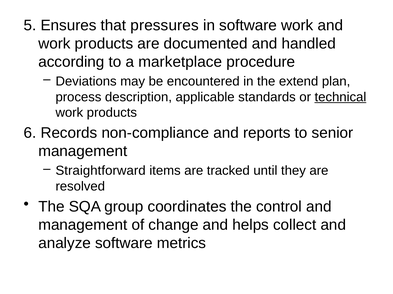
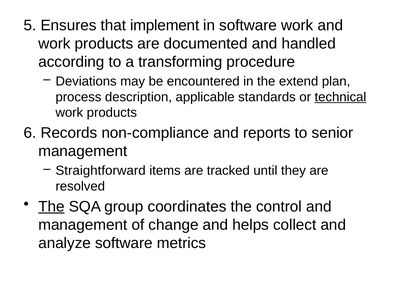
pressures: pressures -> implement (165, 25)
marketplace: marketplace -> transforming (180, 62)
The underline: none -> present (51, 207)
